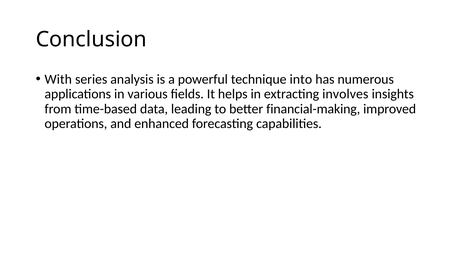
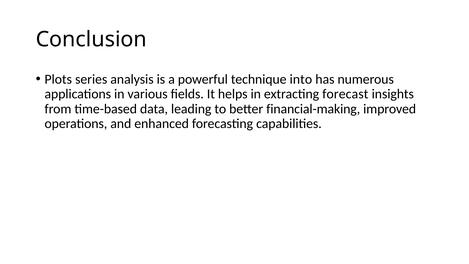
With: With -> Plots (58, 79)
involves: involves -> forecast (345, 94)
